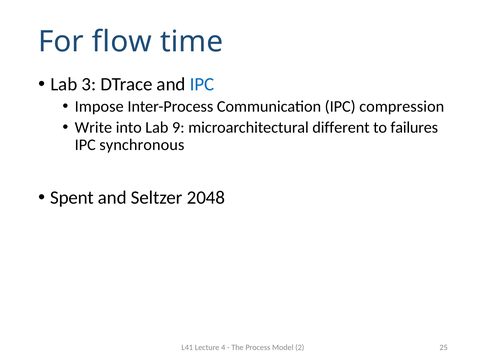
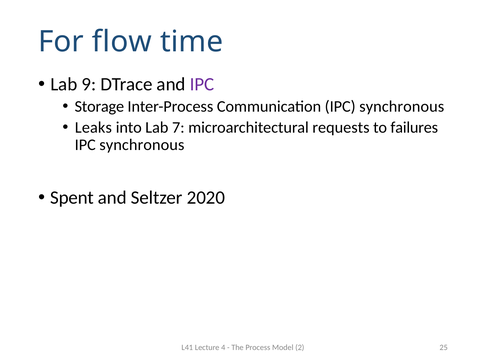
3: 3 -> 9 (89, 84)
IPC colour: blue -> purple (202, 84)
Impose: Impose -> Storage (99, 107)
Communication IPC compression: compression -> synchronous (402, 107)
Write: Write -> Leaks (93, 128)
9: 9 -> 7 (178, 128)
different: different -> requests (341, 128)
2048: 2048 -> 2020 (206, 198)
